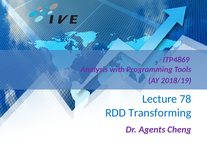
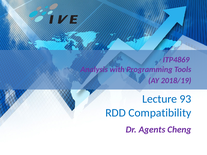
78: 78 -> 93 (185, 99)
Transforming: Transforming -> Compatibility (160, 113)
